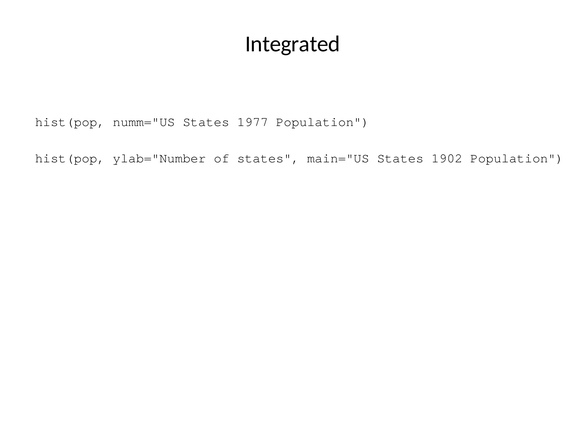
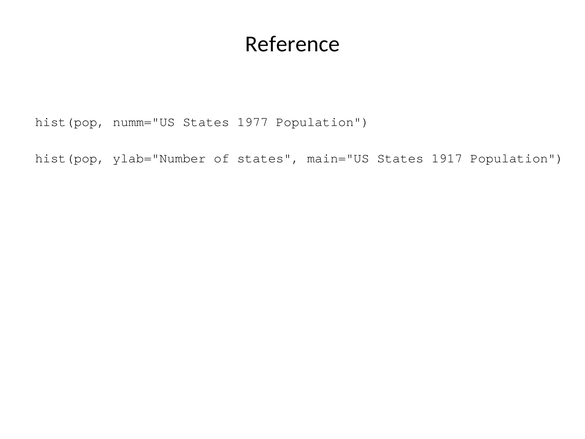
Integrated: Integrated -> Reference (292, 44)
1902: 1902 -> 1917 (447, 158)
